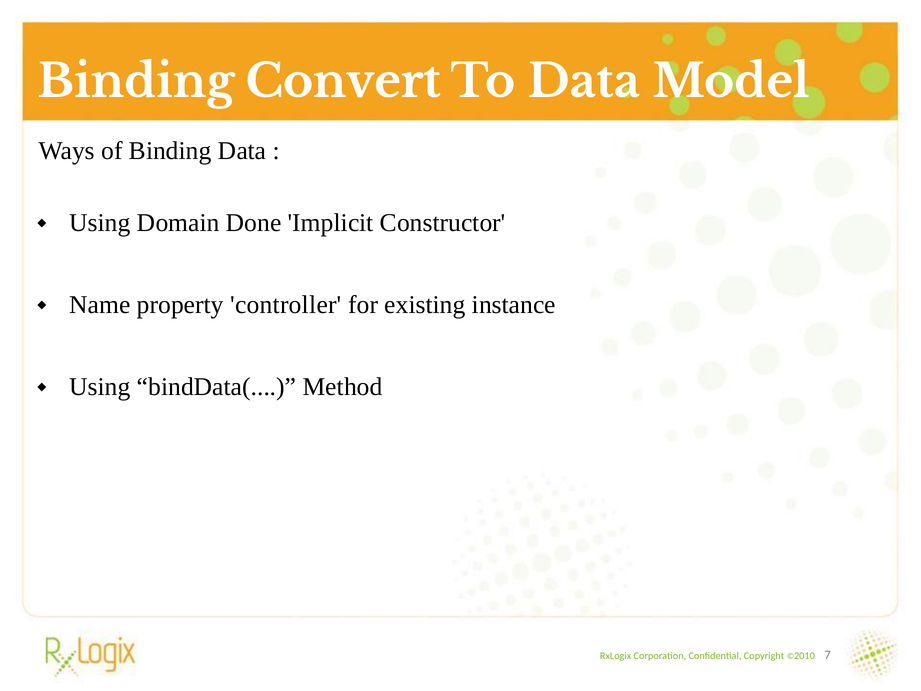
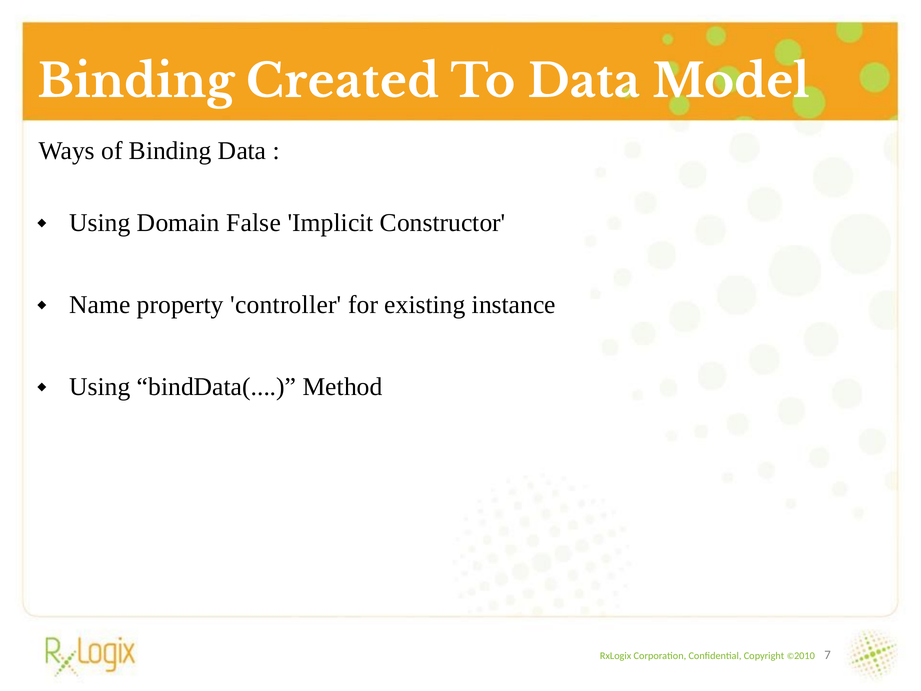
Convert: Convert -> Created (343, 82)
Done: Done -> False (254, 223)
